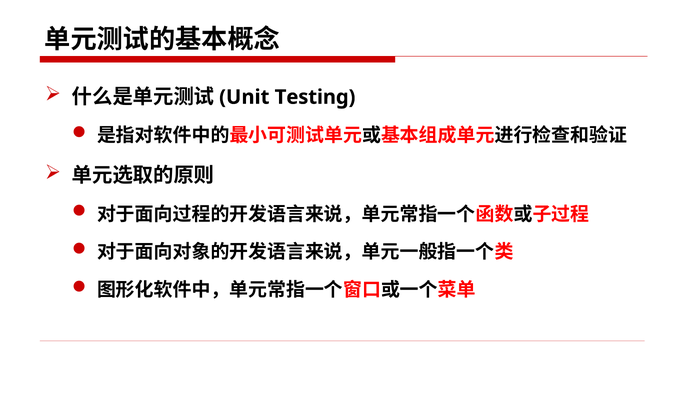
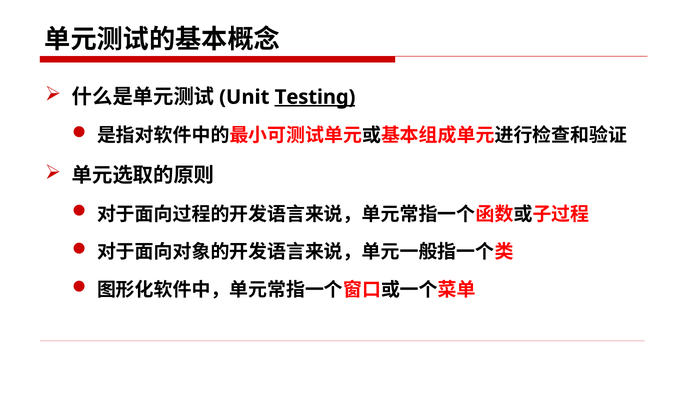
Testing underline: none -> present (315, 97)
